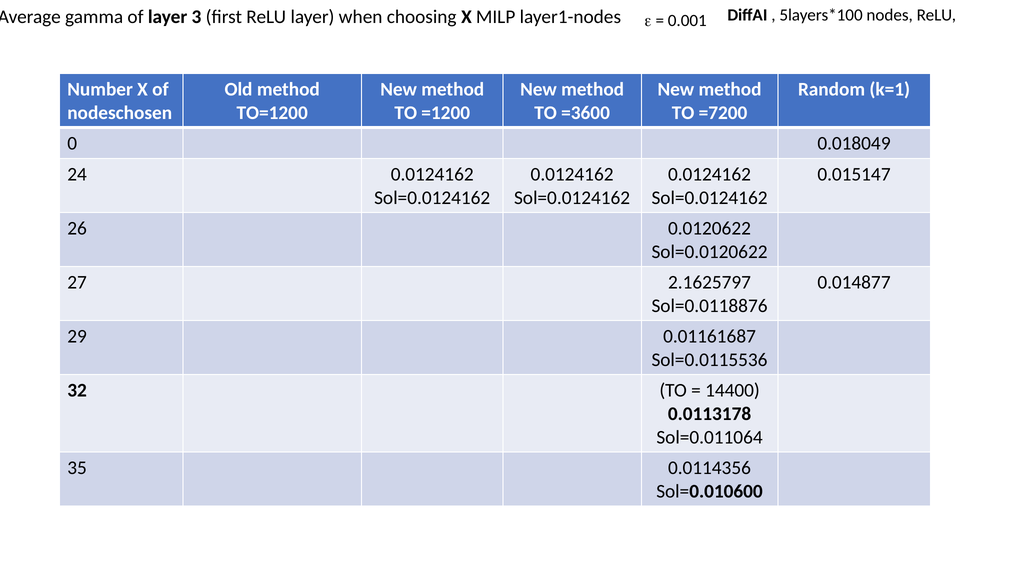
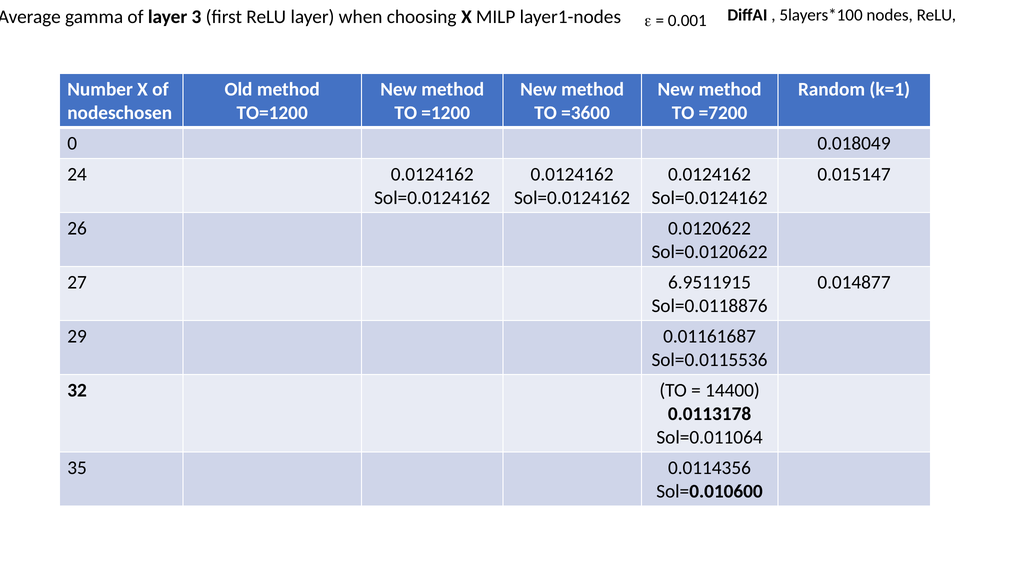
2.1625797: 2.1625797 -> 6.9511915 (710, 282)
